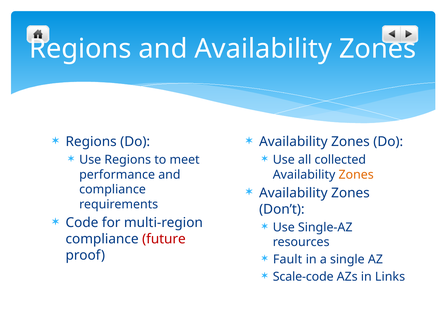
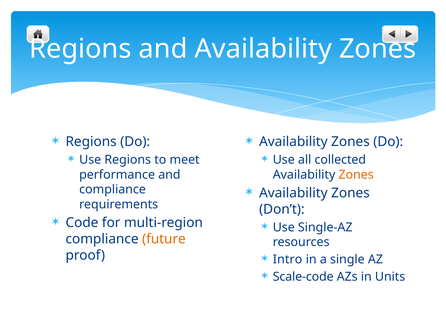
future colour: red -> orange (164, 239)
Fault: Fault -> Intro (288, 260)
Links: Links -> Units (390, 277)
